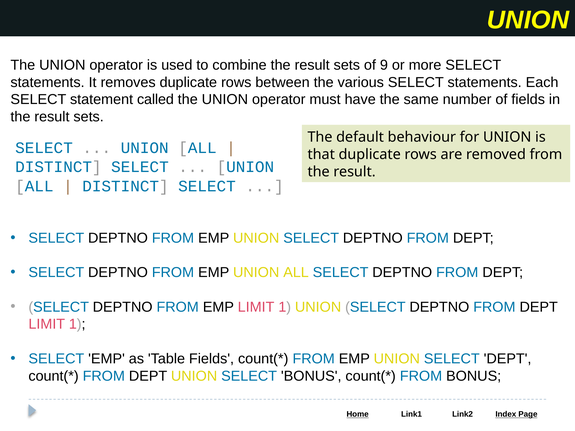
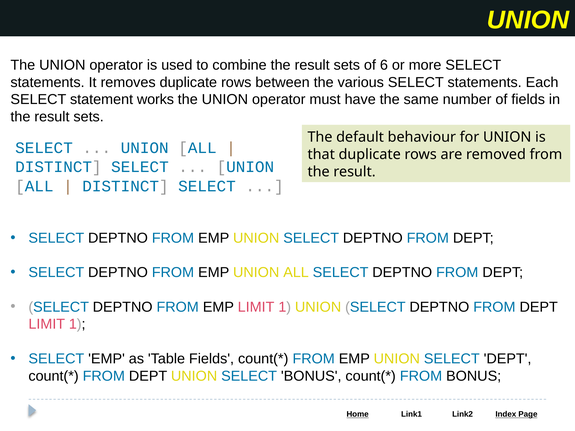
9: 9 -> 6 (384, 65)
called: called -> works (155, 100)
